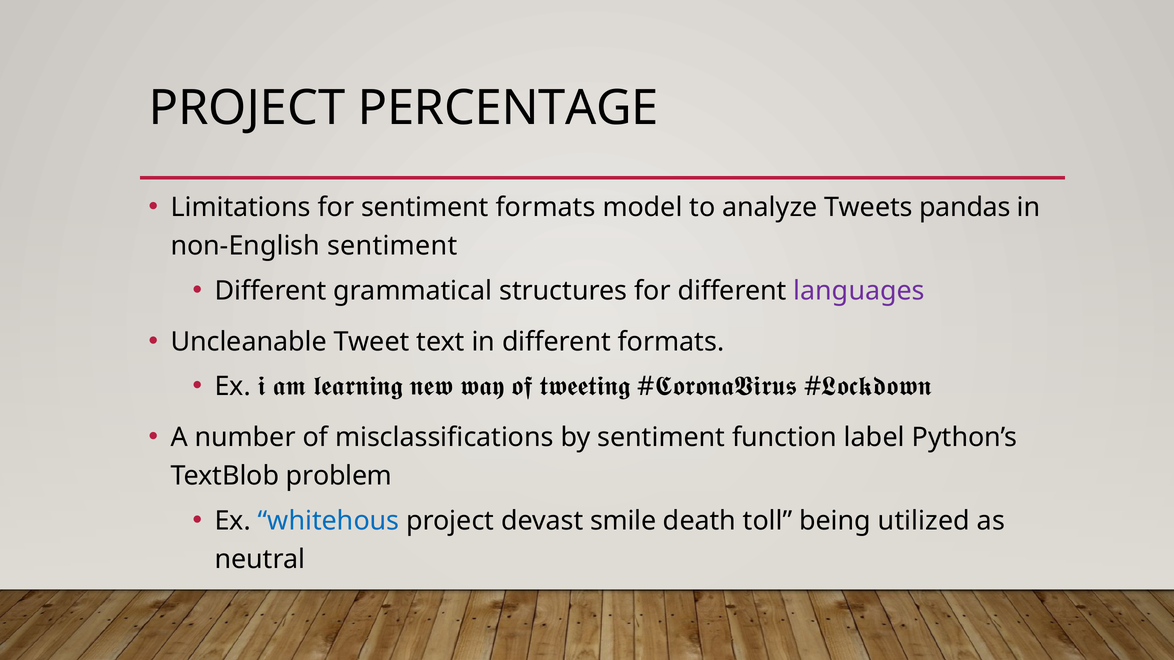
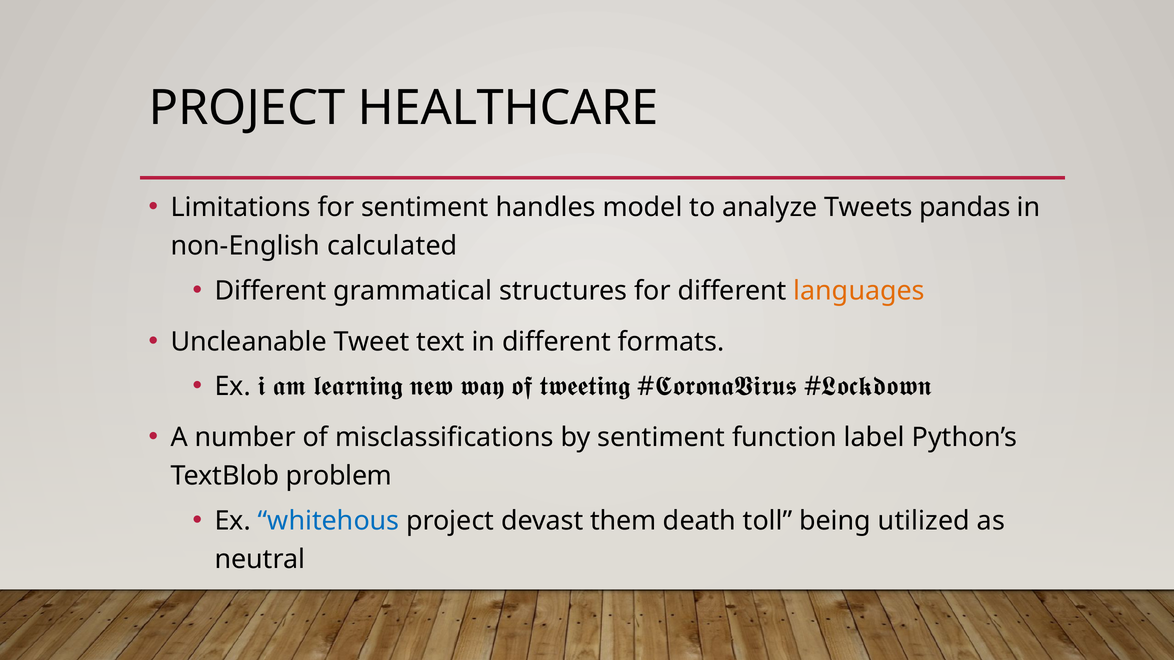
PERCENTAGE: PERCENTAGE -> HEALTHCARE (508, 108)
sentiment formats: formats -> handles (546, 207)
non-English sentiment: sentiment -> calculated (392, 246)
languages colour: purple -> orange (859, 291)
smile: smile -> them (623, 521)
